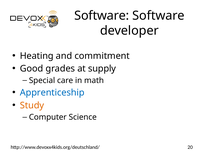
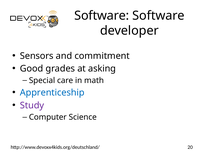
Heating: Heating -> Sensors (37, 56)
supply: supply -> asking (102, 69)
Study colour: orange -> purple (32, 105)
